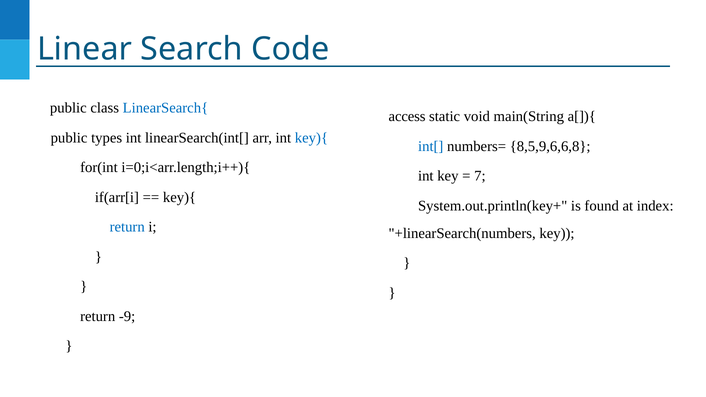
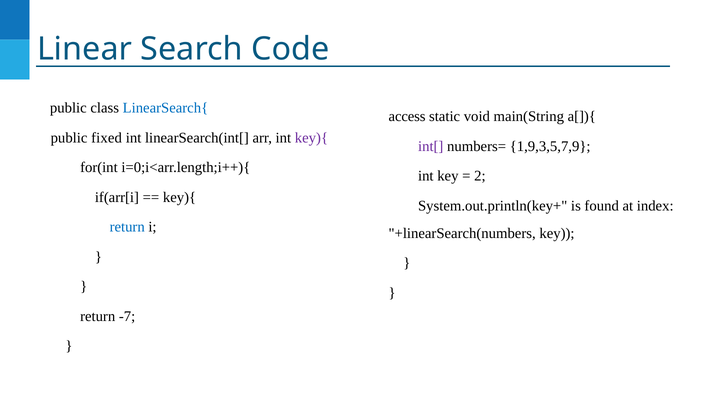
types: types -> fixed (107, 138)
key){ colour: blue -> purple (311, 138)
int[ colour: blue -> purple (431, 146)
8,5,9,6,6,8: 8,5,9,6,6,8 -> 1,9,3,5,7,9 (550, 146)
7: 7 -> 2 (480, 176)
-9: -9 -> -7 (127, 316)
